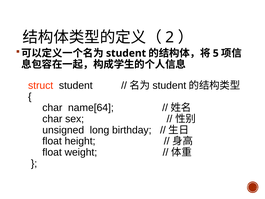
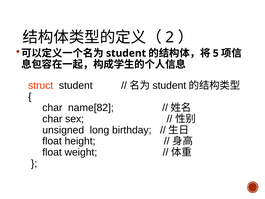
name[64: name[64 -> name[82 (91, 108)
